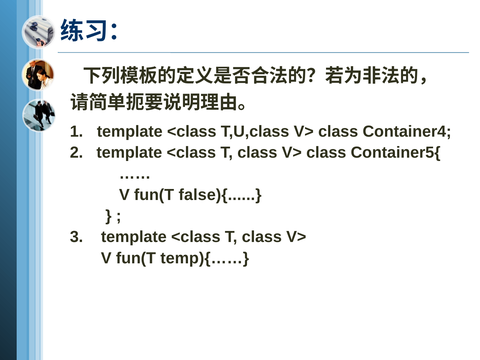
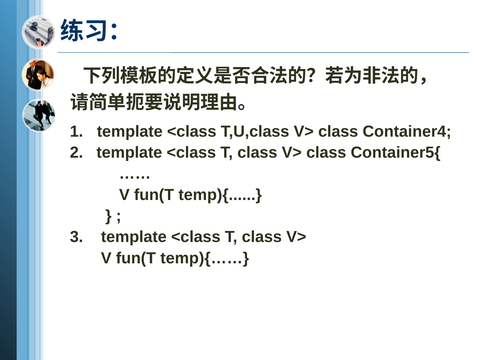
false){: false){ -> temp){ (220, 195)
